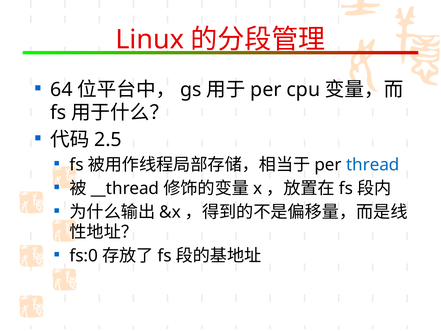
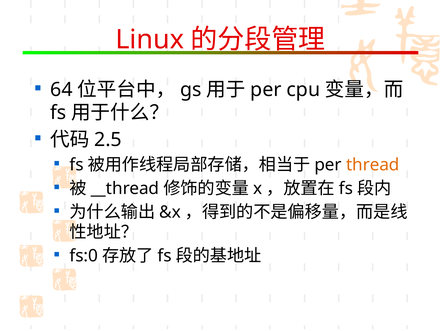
thread colour: blue -> orange (373, 165)
